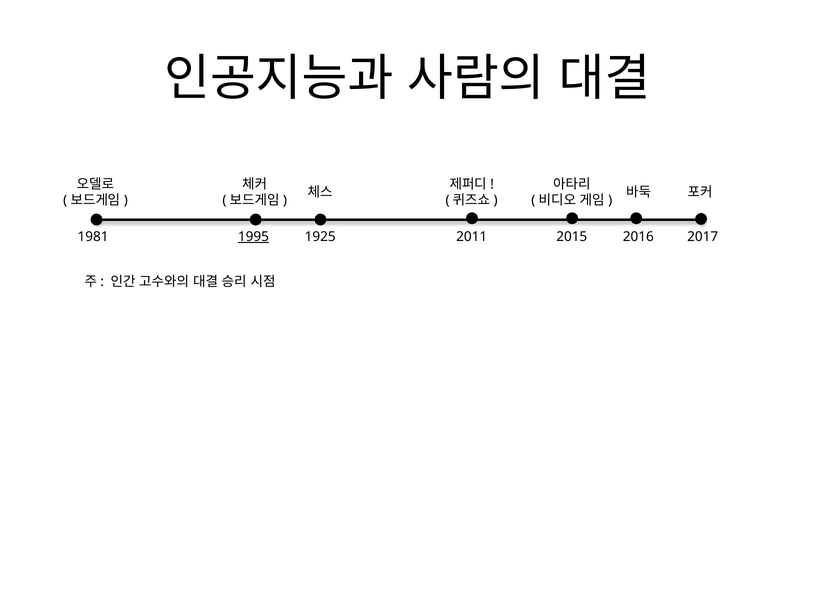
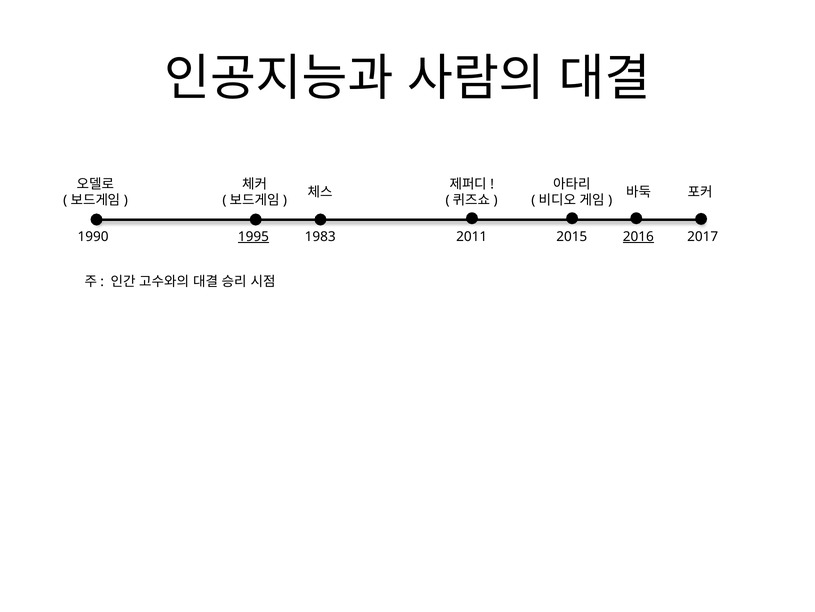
1981: 1981 -> 1990 (93, 236)
1925: 1925 -> 1983 (320, 236)
2016 underline: none -> present (638, 236)
